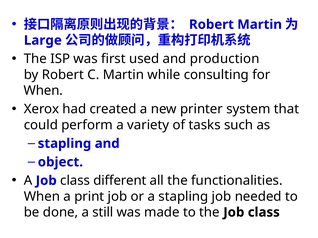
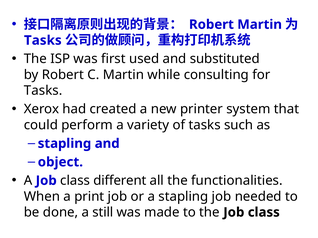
Large: Large -> Tasks (43, 40)
production: production -> substituted (225, 59)
When: When -> Tasks (43, 91)
